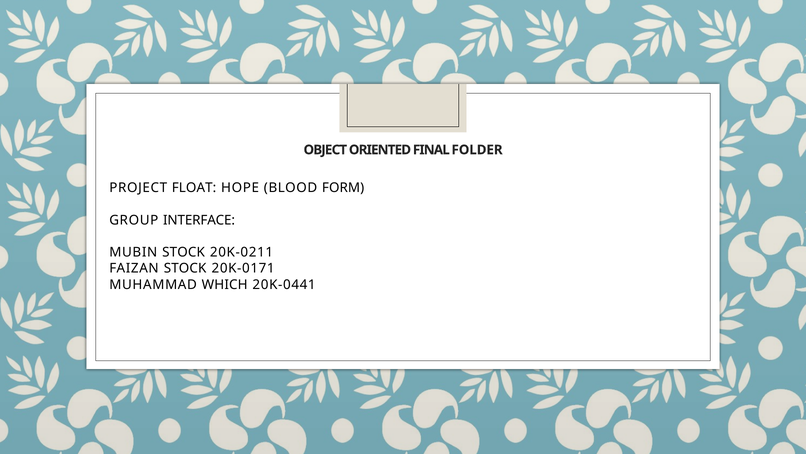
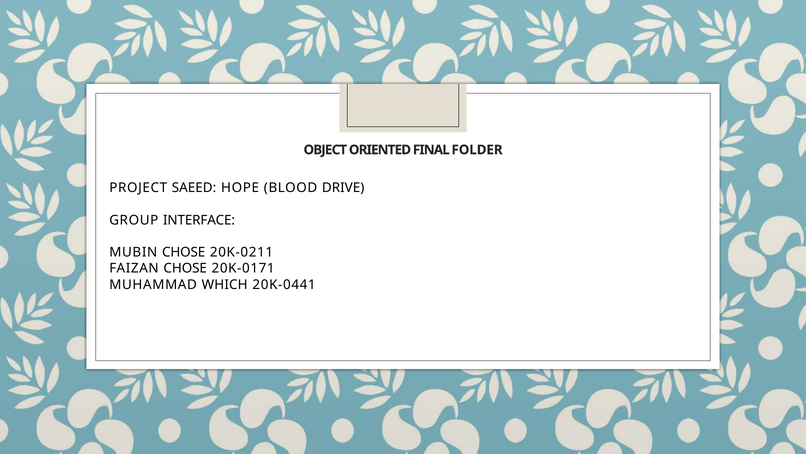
FLOAT: FLOAT -> SAEED (194, 188)
FORM: FORM -> DRIVE (343, 188)
MUBIN STOCK: STOCK -> CHOSE (184, 252)
FAIZAN STOCK: STOCK -> CHOSE (185, 268)
